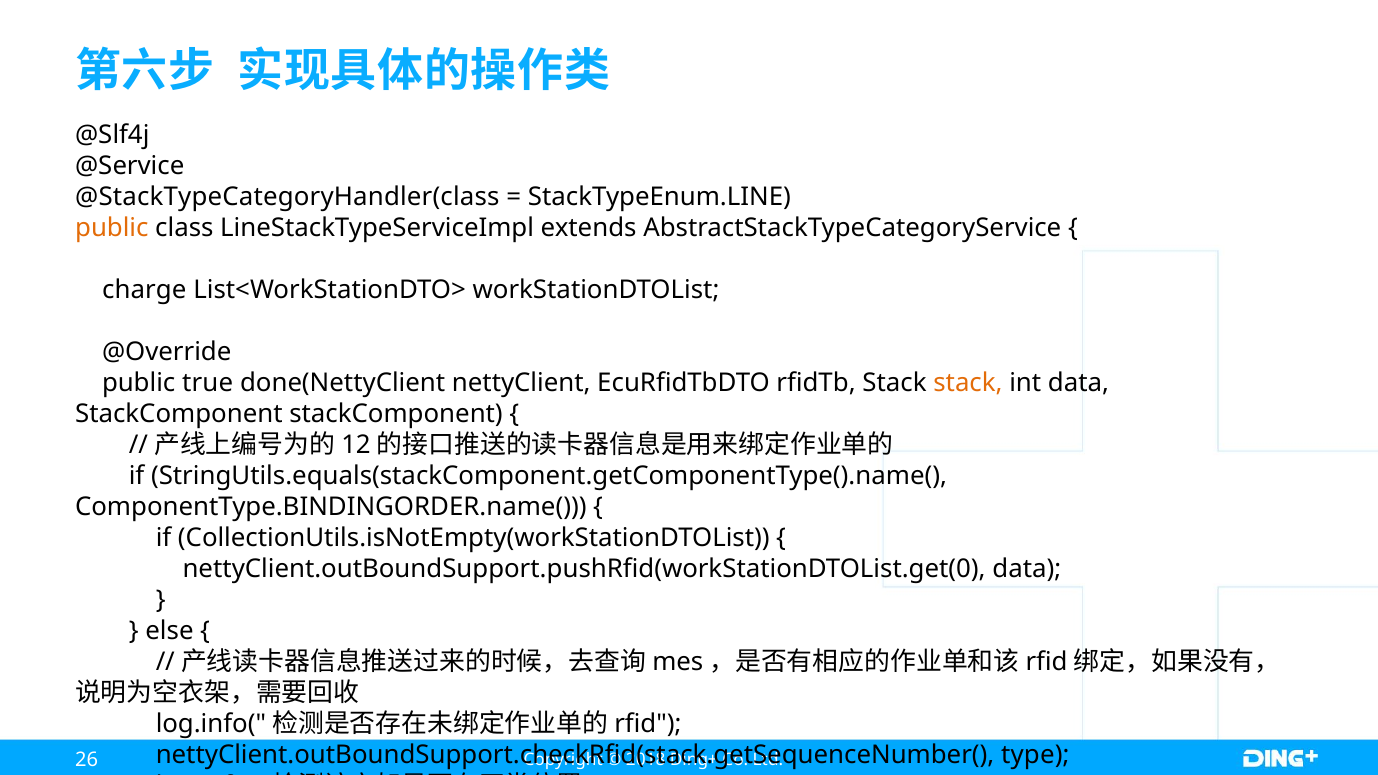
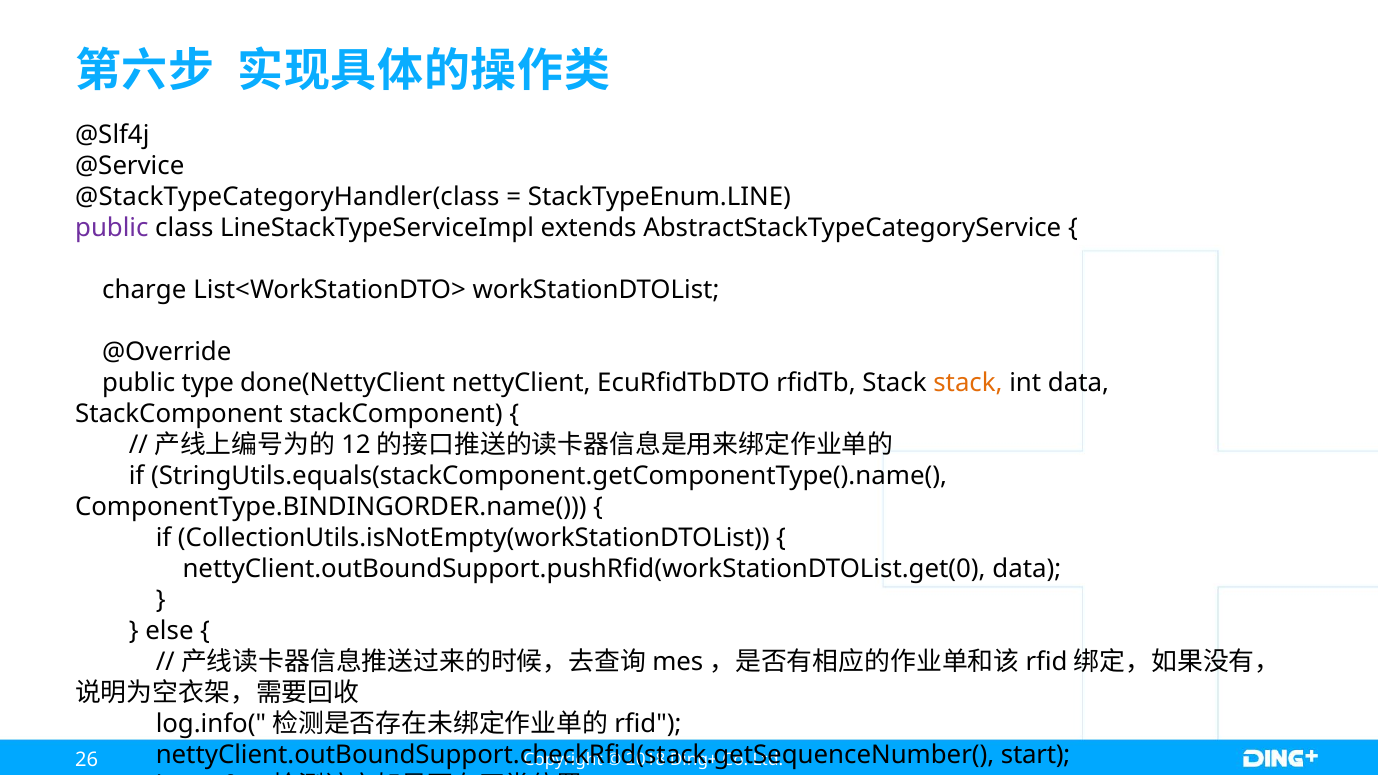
public colour: orange -> purple (112, 228)
true: true -> type (208, 383)
type: type -> start (1036, 755)
